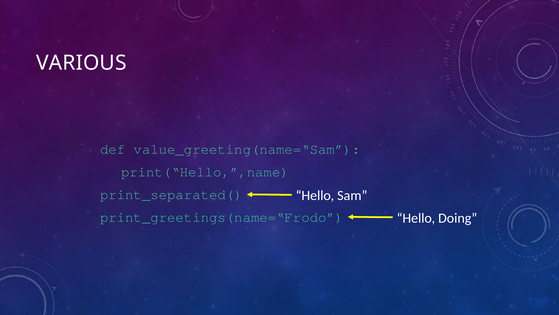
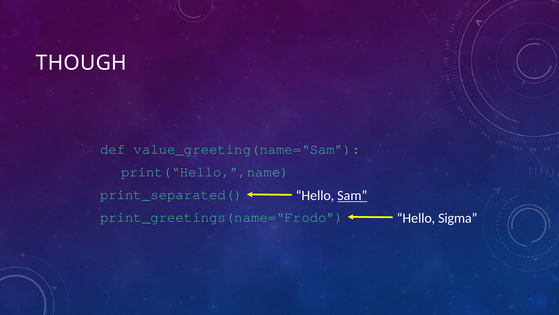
VARIOUS: VARIOUS -> THOUGH (81, 63)
Sam underline: none -> present (352, 195)
Doing: Doing -> Sigma (458, 218)
